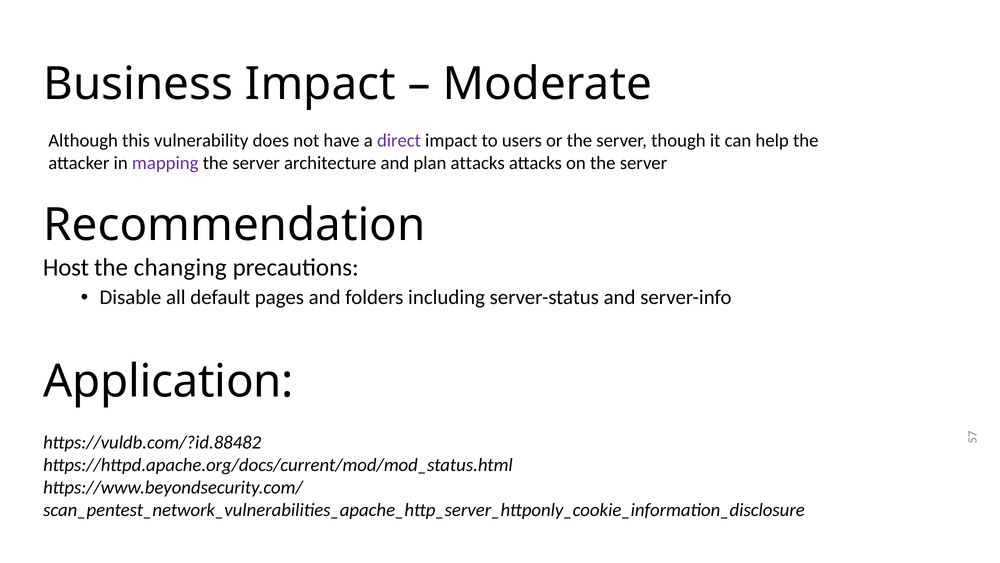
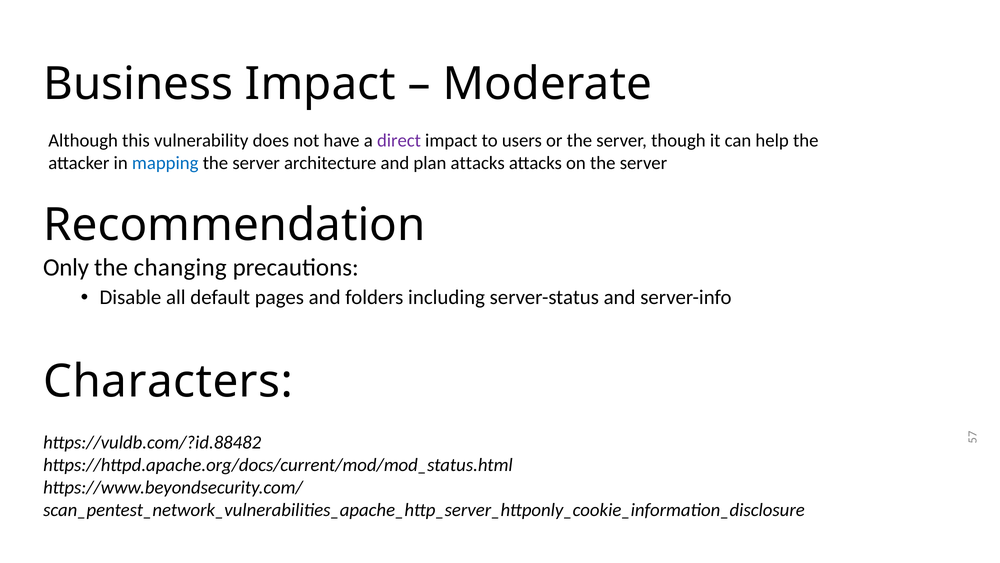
mapping colour: purple -> blue (165, 163)
Host: Host -> Only (66, 267)
Application: Application -> Characters (168, 381)
